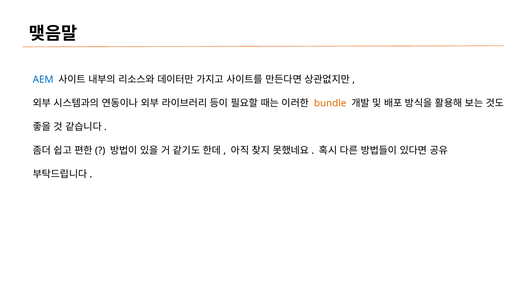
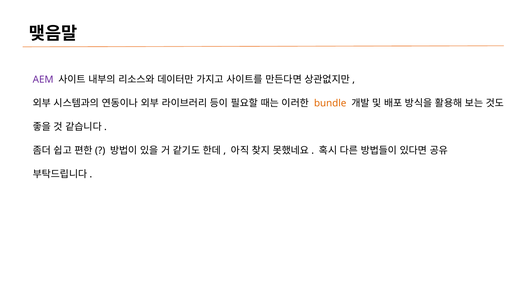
AEM colour: blue -> purple (43, 79)
